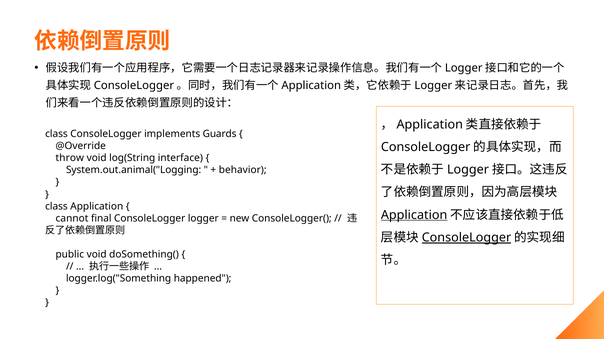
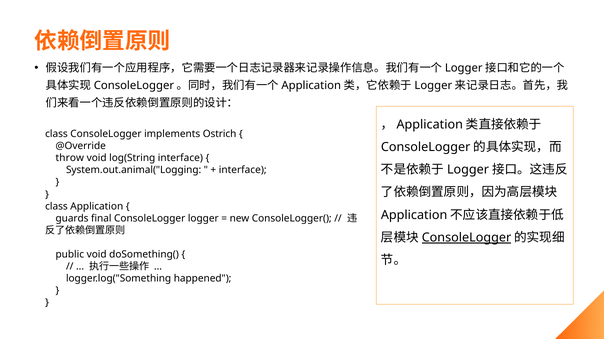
Guards: Guards -> Ostrich (220, 134)
behavior: behavior -> interface (243, 170)
Application underline: present -> none (414, 215)
cannot: cannot -> guards (72, 219)
